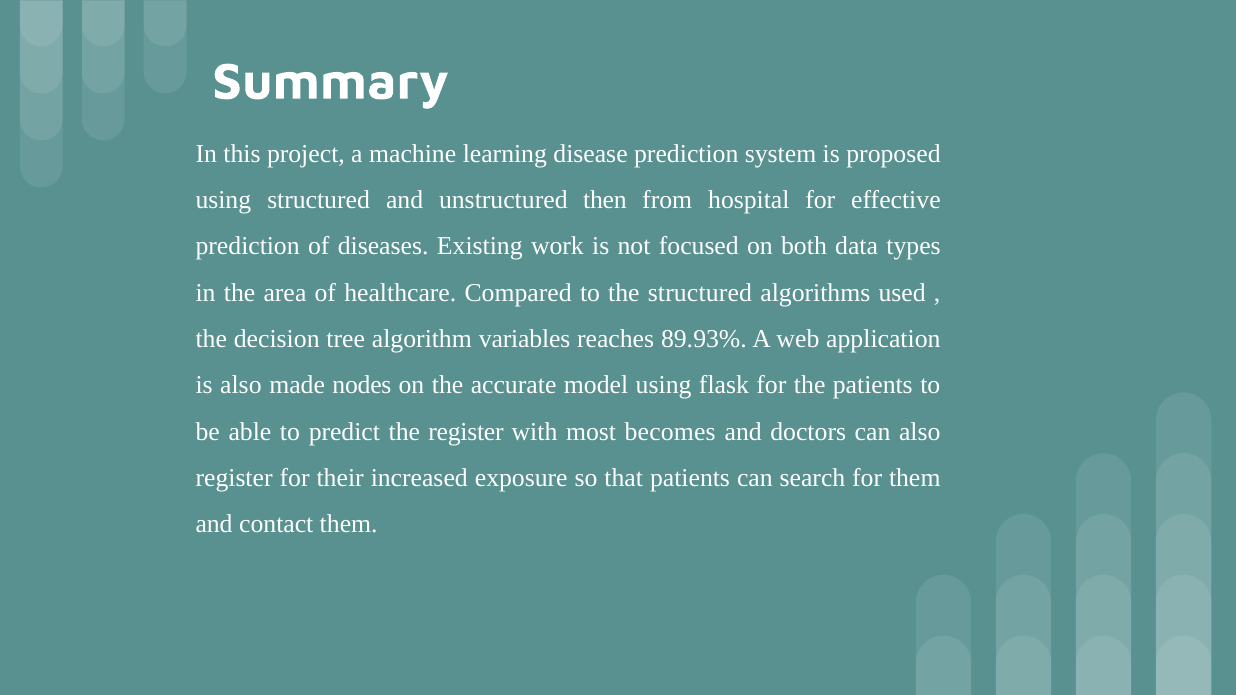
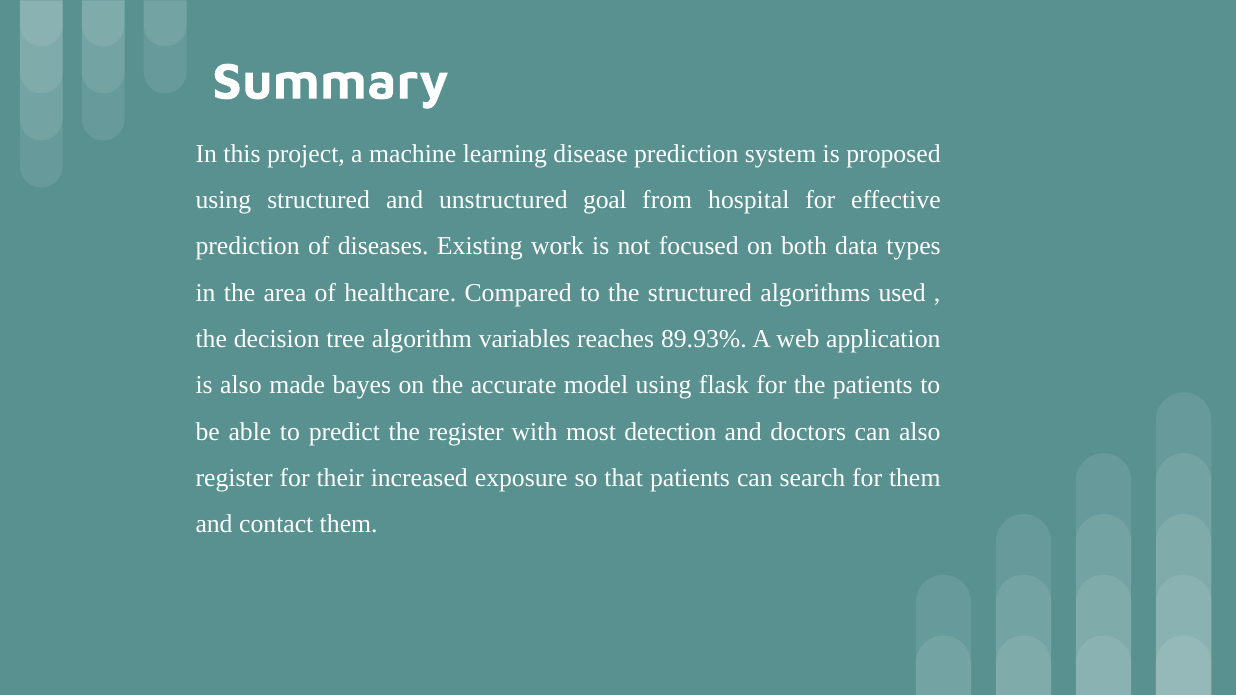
then: then -> goal (605, 200)
nodes: nodes -> bayes (362, 386)
becomes: becomes -> detection (670, 432)
